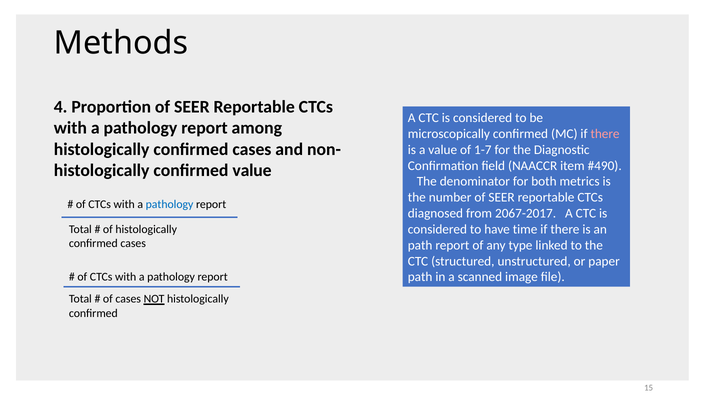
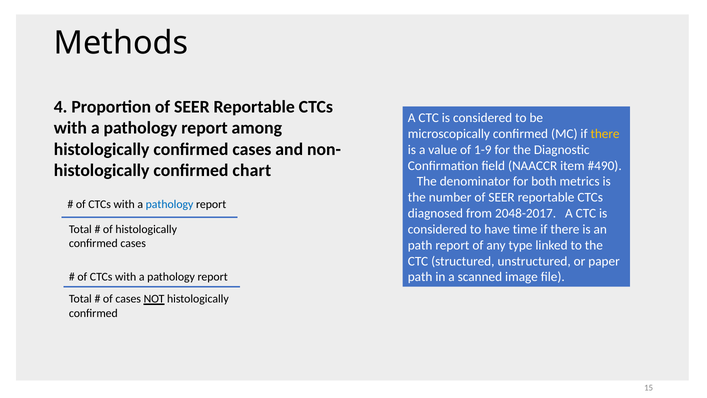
there colour: pink -> yellow (605, 134)
1-7: 1-7 -> 1-9 (483, 150)
confirmed value: value -> chart (252, 170)
2067-2017: 2067-2017 -> 2048-2017 (526, 213)
